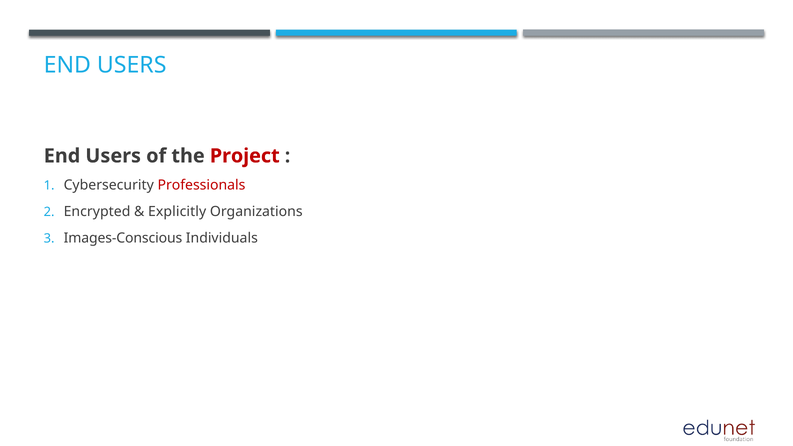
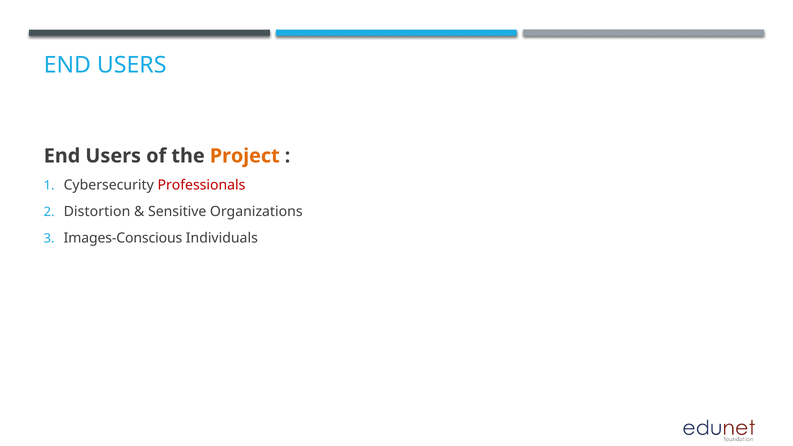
Project colour: red -> orange (245, 156)
Encrypted: Encrypted -> Distortion (97, 212)
Explicitly: Explicitly -> Sensitive (177, 212)
